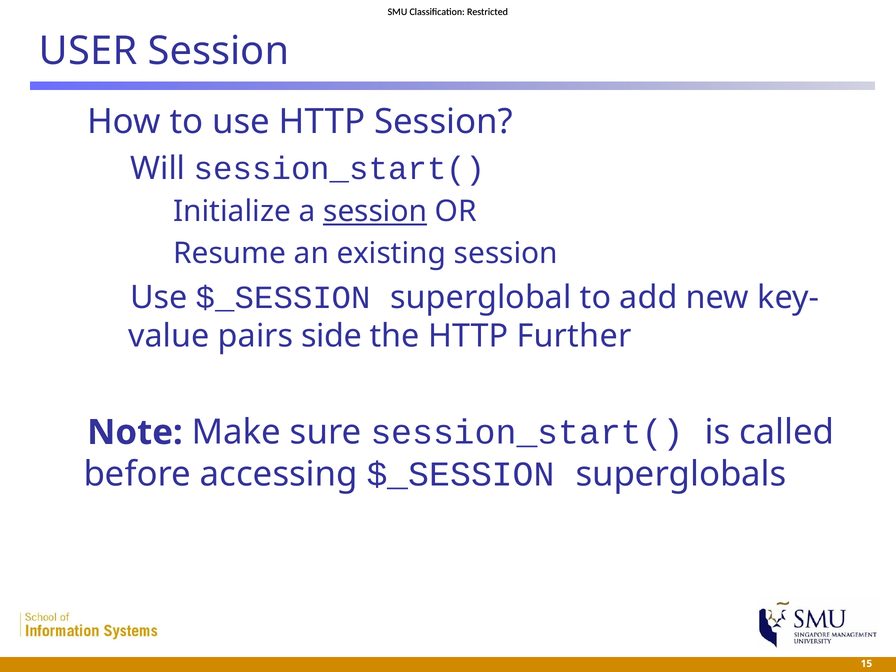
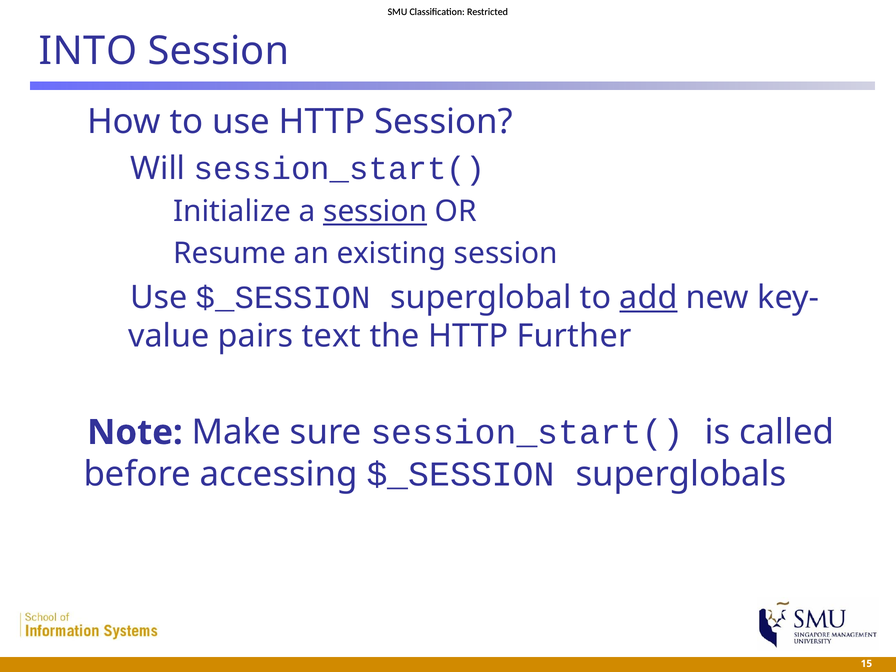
USER: USER -> INTO (88, 51)
add underline: none -> present (648, 297)
side: side -> text (331, 336)
